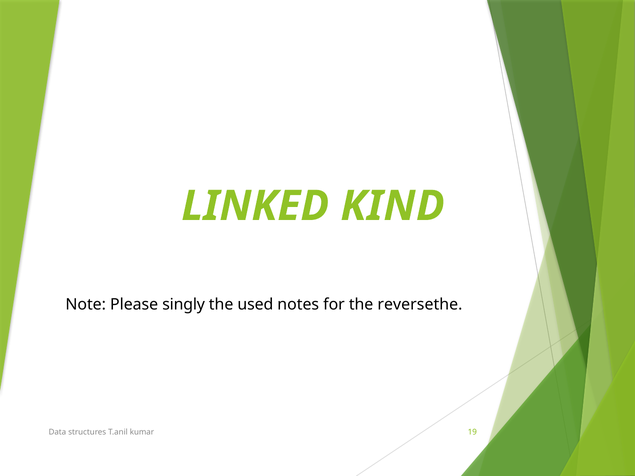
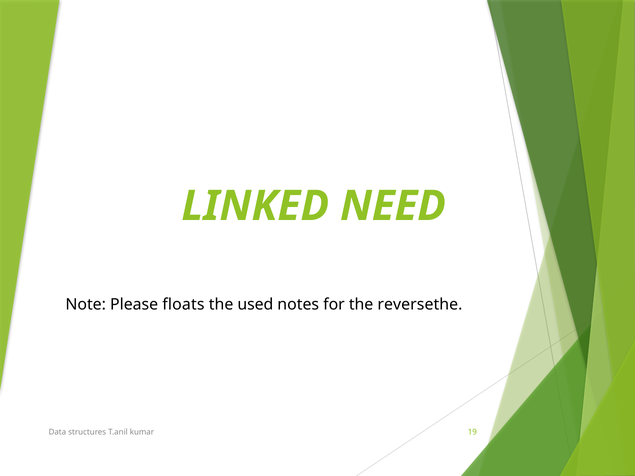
KIND: KIND -> NEED (393, 206)
singly: singly -> floats (183, 305)
